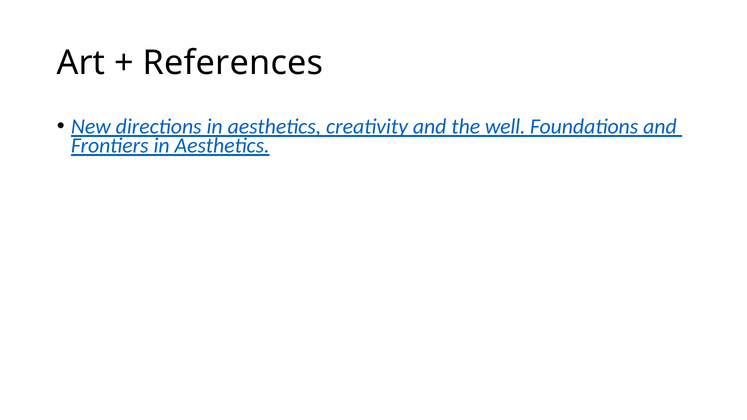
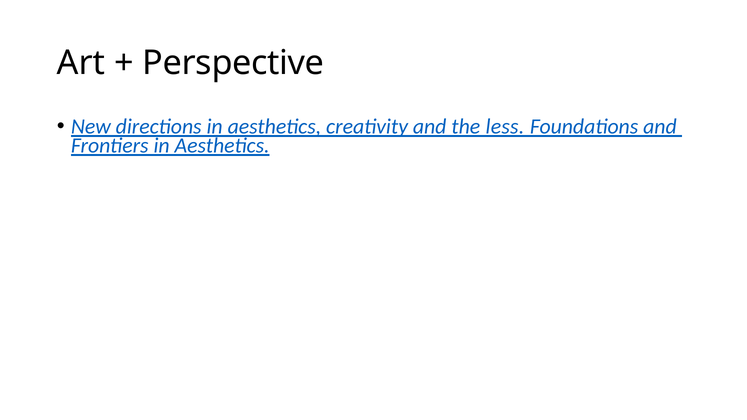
References: References -> Perspective (233, 63)
well: well -> less (505, 127)
